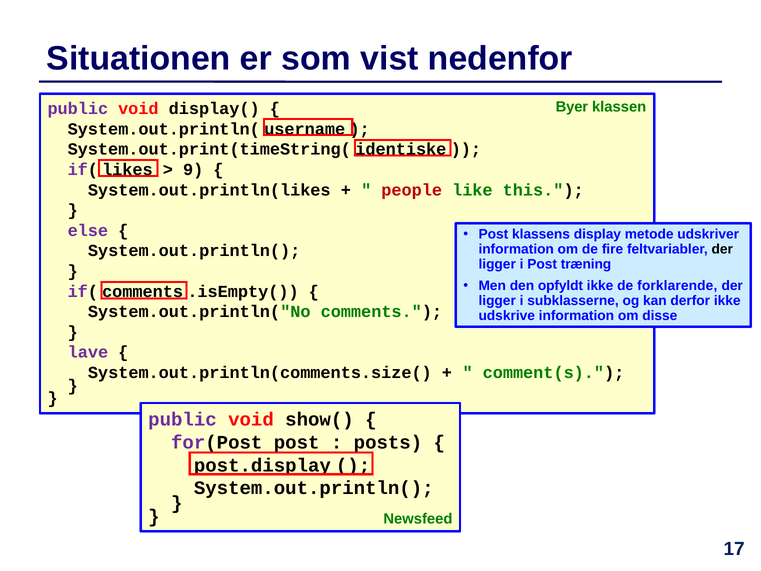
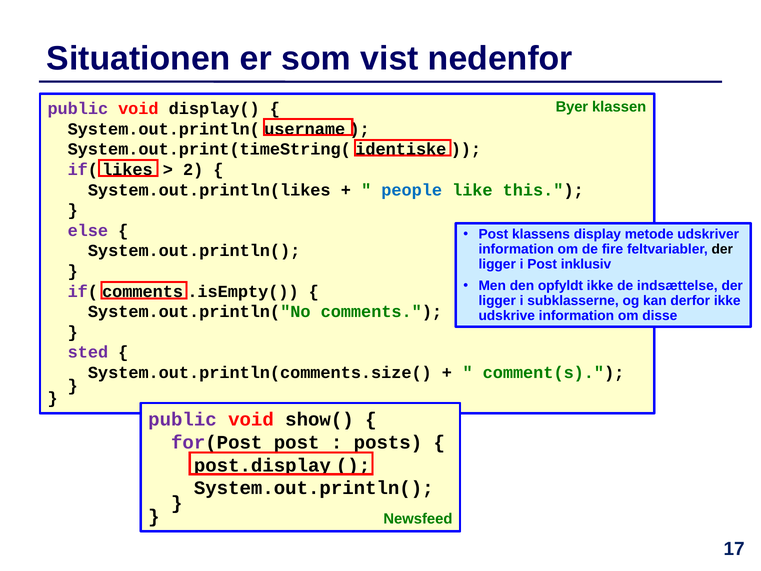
9: 9 -> 2 (193, 170)
people colour: red -> blue (412, 190)
træning: træning -> inklusiv (586, 264)
forklarende: forklarende -> indsættelse (677, 286)
lave: lave -> sted (88, 352)
